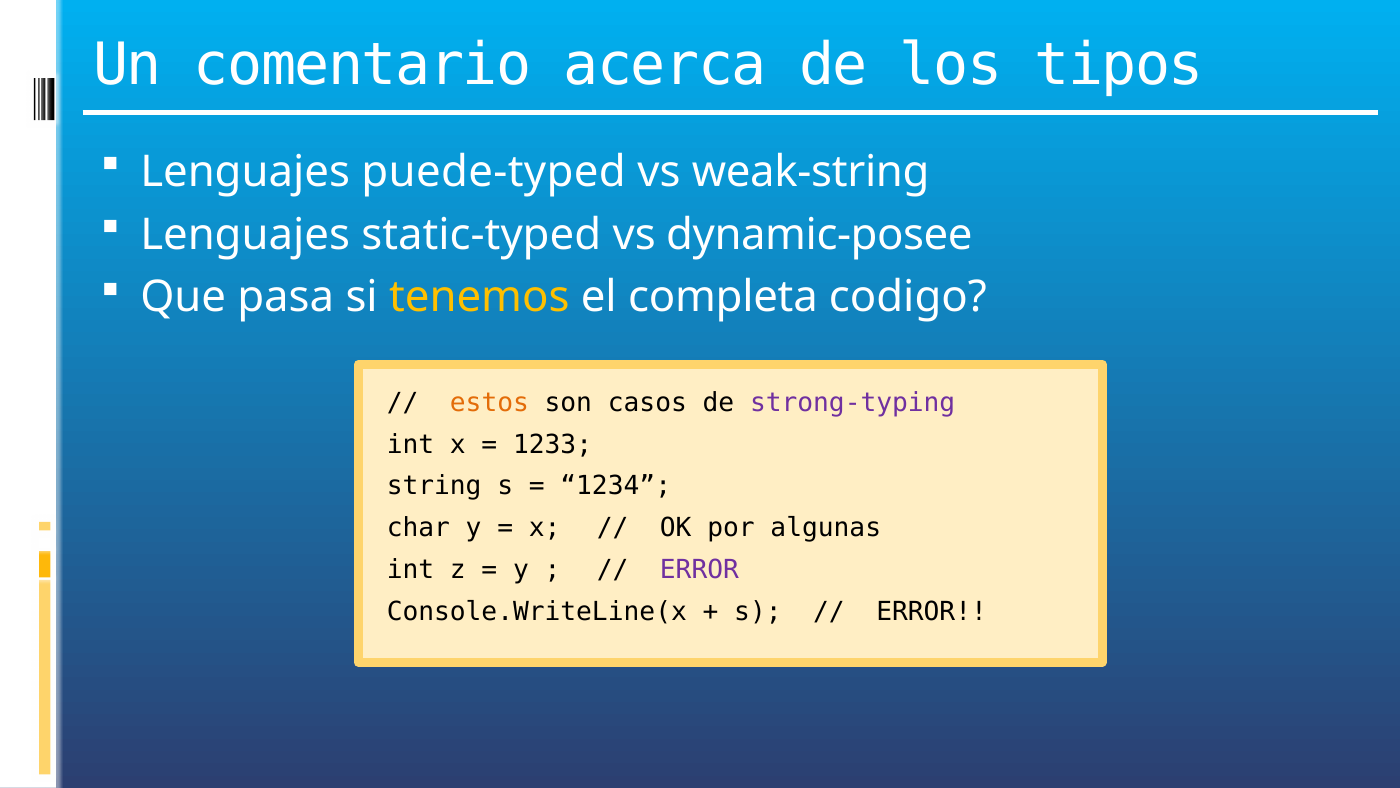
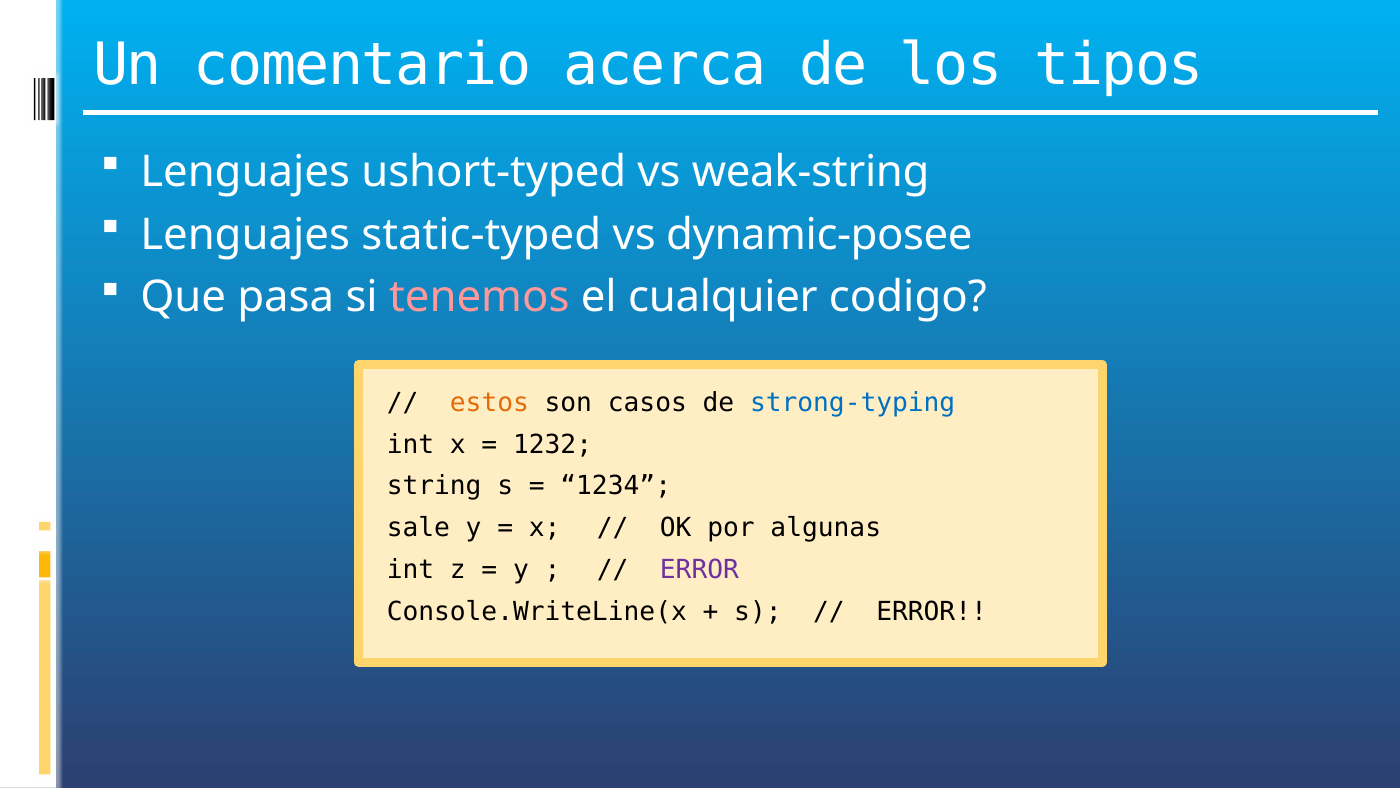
puede-typed: puede-typed -> ushort-typed (494, 172)
tenemos colour: yellow -> pink (479, 297)
completa: completa -> cualquier (723, 297)
strong-typing colour: purple -> blue (853, 402)
1233: 1233 -> 1232 (553, 444)
char: char -> sale (418, 528)
